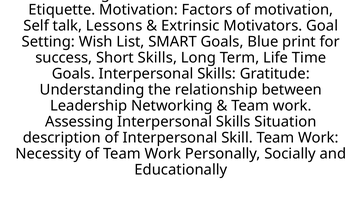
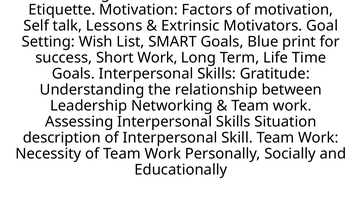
Short Skills: Skills -> Work (157, 58)
